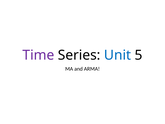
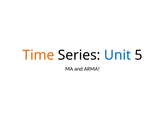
Time colour: purple -> orange (38, 55)
